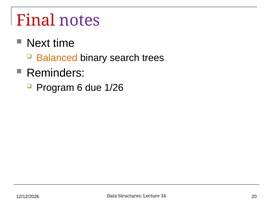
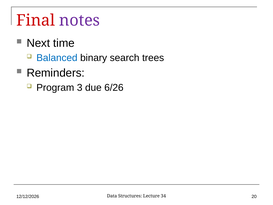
Balanced colour: orange -> blue (57, 58)
6: 6 -> 3 (80, 87)
1/26: 1/26 -> 6/26 (114, 87)
